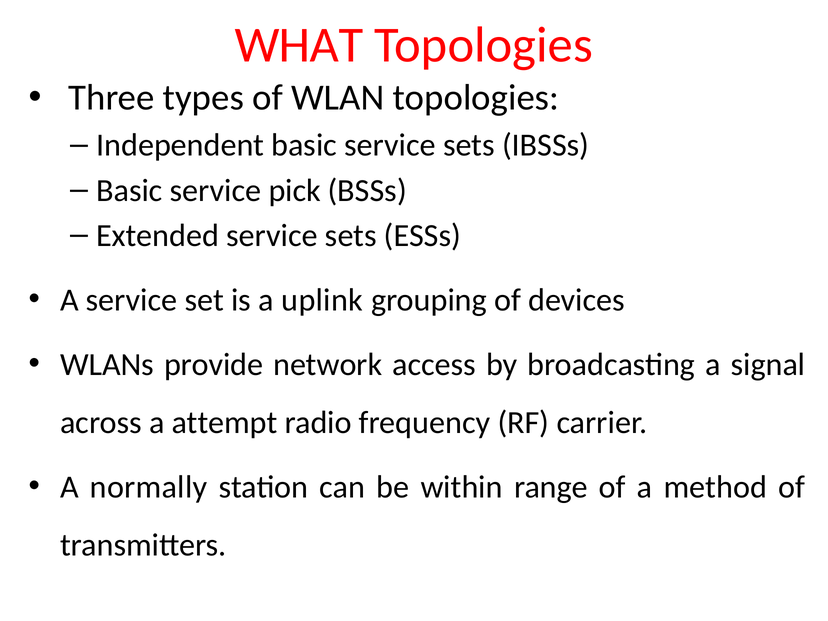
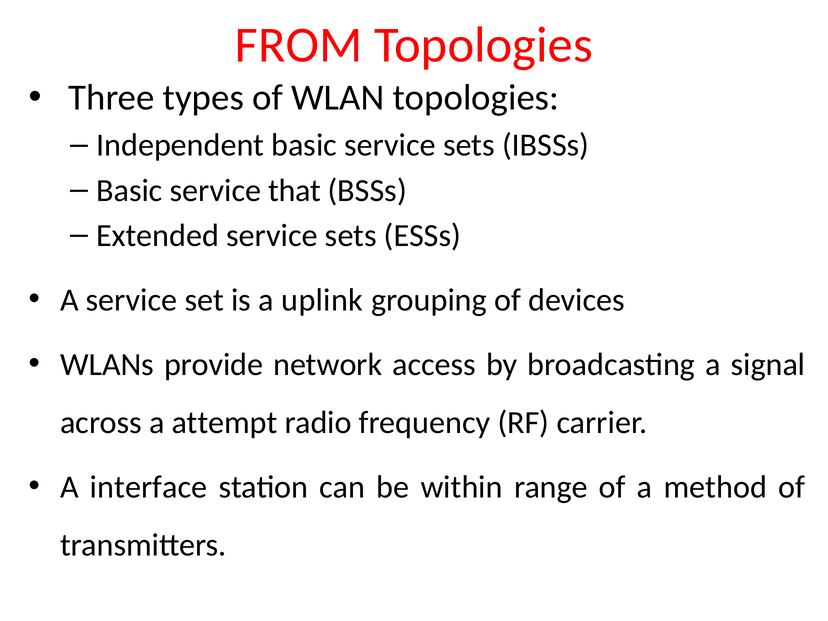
WHAT: WHAT -> FROM (299, 45)
pick: pick -> that (295, 190)
normally: normally -> interface (149, 487)
